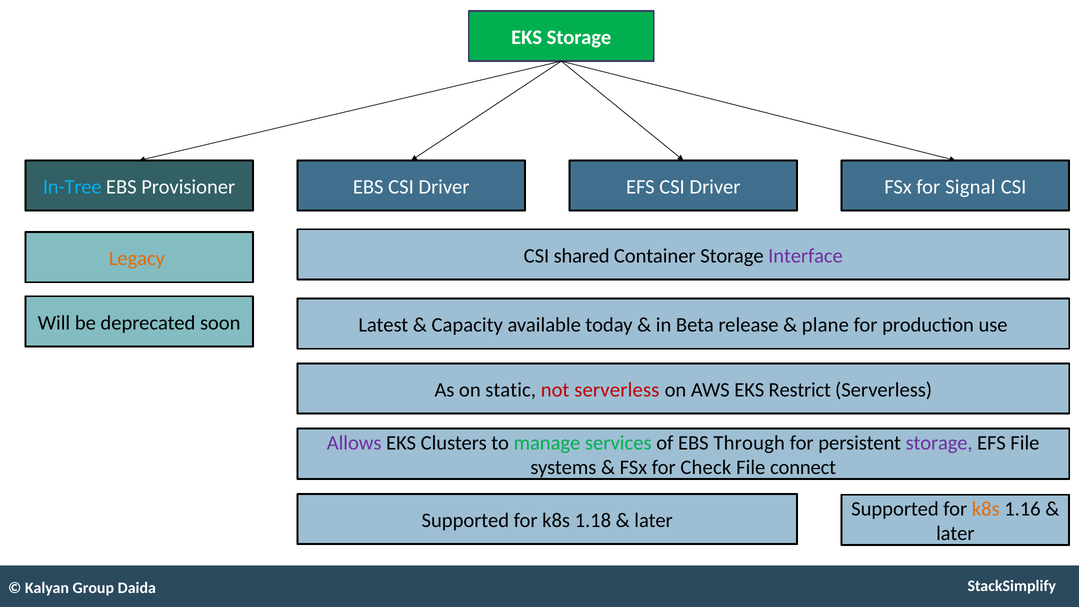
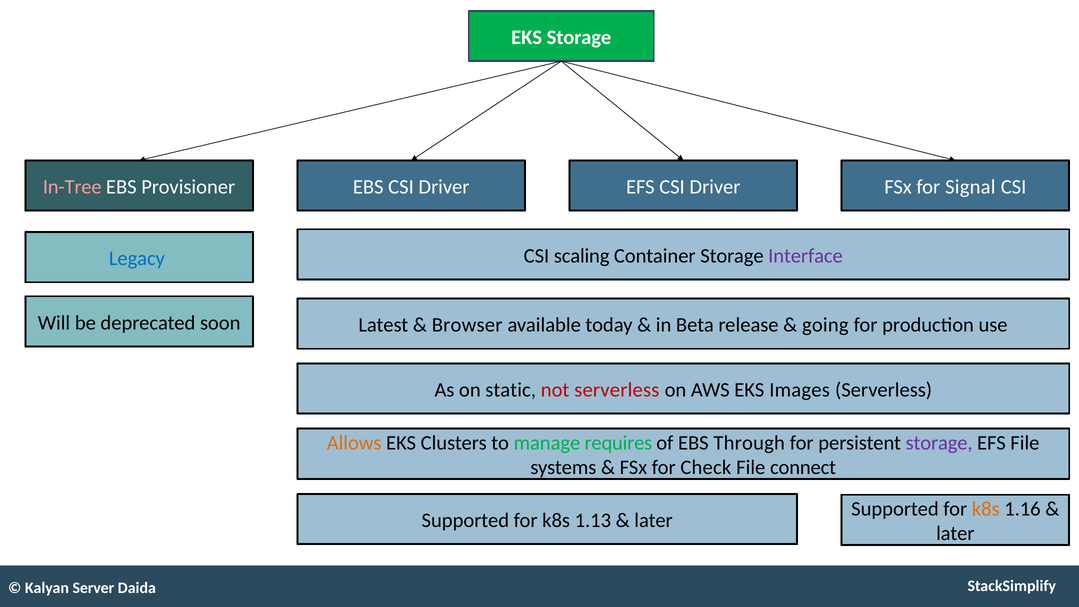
In-Tree colour: light blue -> pink (72, 187)
shared: shared -> scaling (582, 256)
Legacy colour: orange -> blue (137, 259)
Capacity: Capacity -> Browser (467, 325)
plane: plane -> going (825, 325)
Restrict: Restrict -> Images (800, 390)
Allows colour: purple -> orange (354, 443)
services: services -> requires (618, 443)
1.18: 1.18 -> 1.13 (593, 520)
Group: Group -> Server (93, 588)
